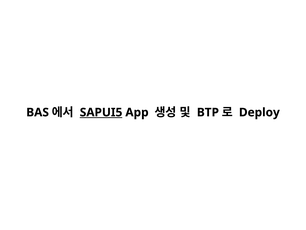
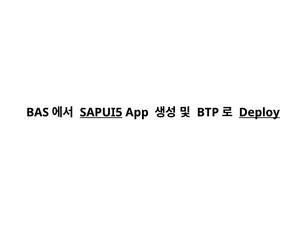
Deploy underline: none -> present (259, 112)
